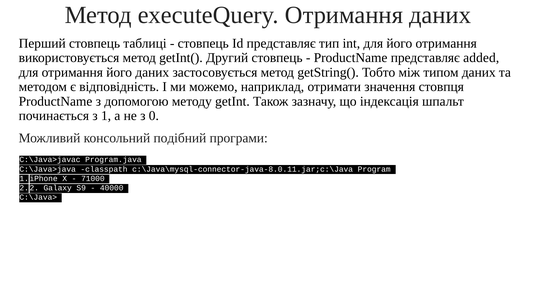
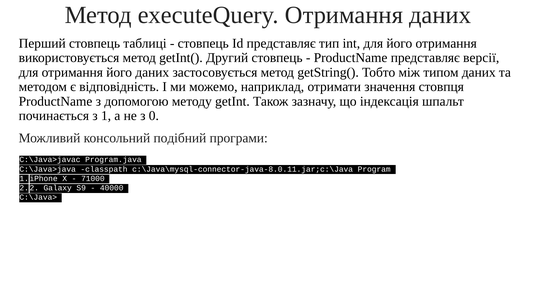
added: added -> версії (481, 58)
